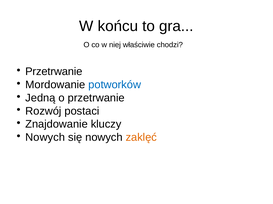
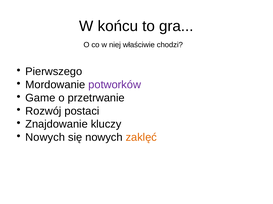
Przetrwanie: Przetrwanie -> Pierwszego (54, 72)
potworków colour: blue -> purple (115, 85)
Jedną: Jedną -> Game (40, 98)
